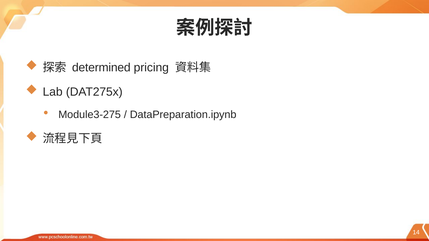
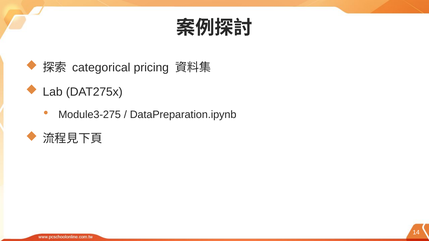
determined: determined -> categorical (101, 68)
